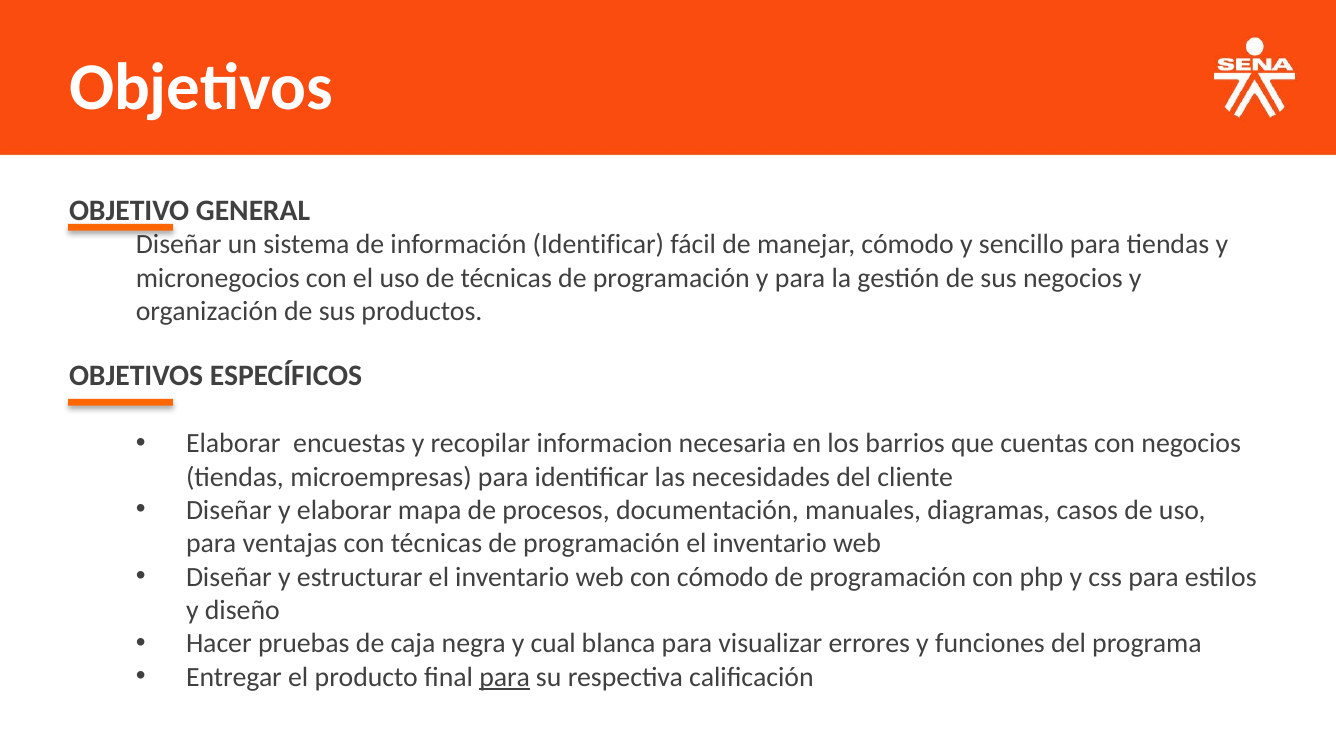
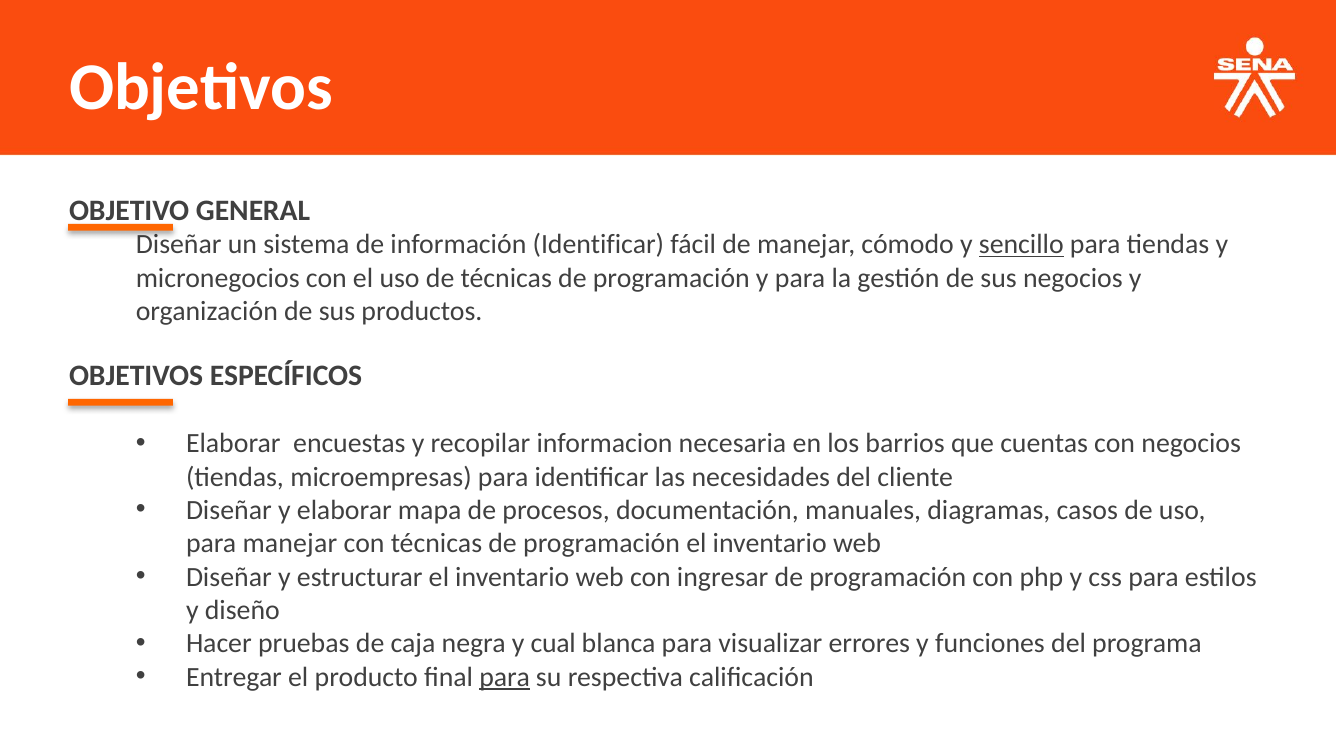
sencillo underline: none -> present (1021, 245)
para ventajas: ventajas -> manejar (290, 544)
con cómodo: cómodo -> ingresar (723, 577)
